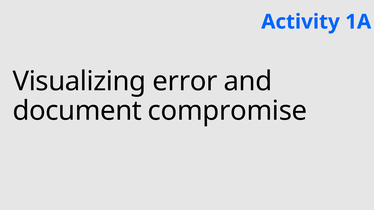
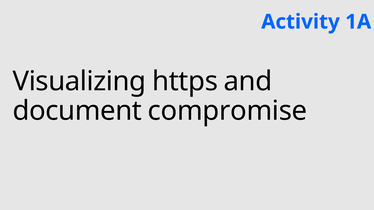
error: error -> https (185, 81)
